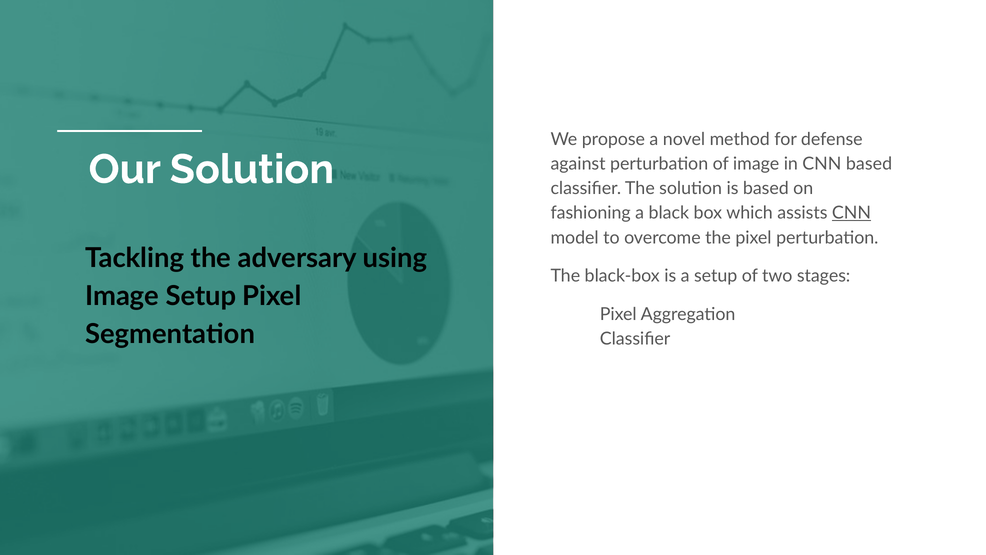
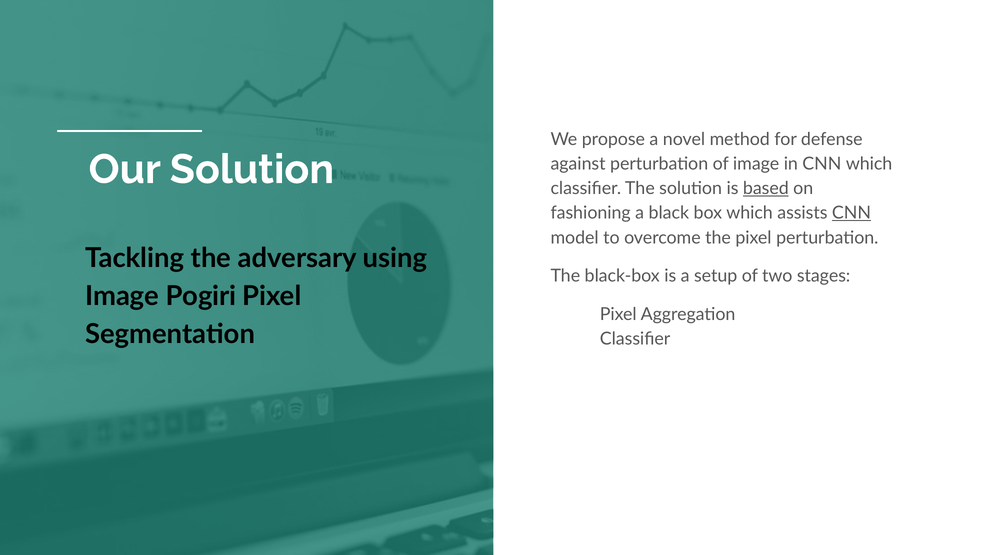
CNN based: based -> which (869, 164)
based underline: none -> present (766, 188)
Image Setup: Setup -> Pogiri (201, 296)
